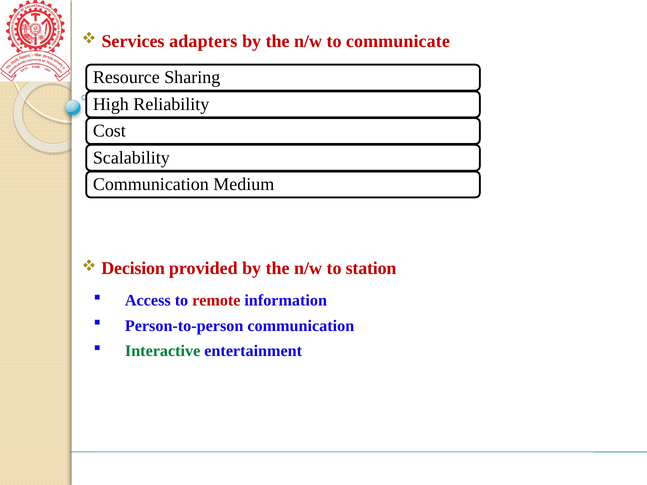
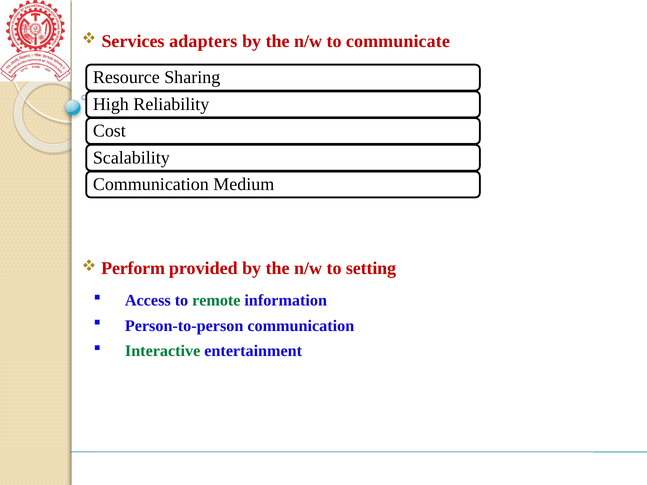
Decision: Decision -> Perform (133, 269)
station: station -> setting (371, 269)
remote colour: red -> green (216, 301)
